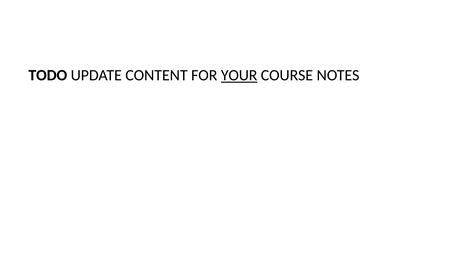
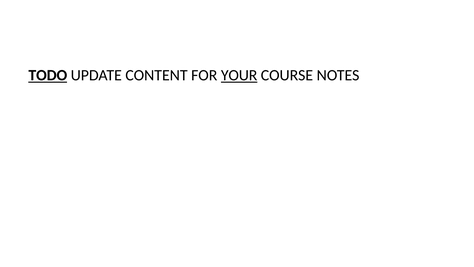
TODO underline: none -> present (48, 75)
